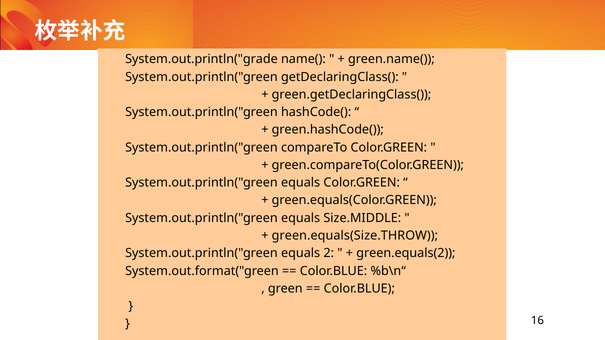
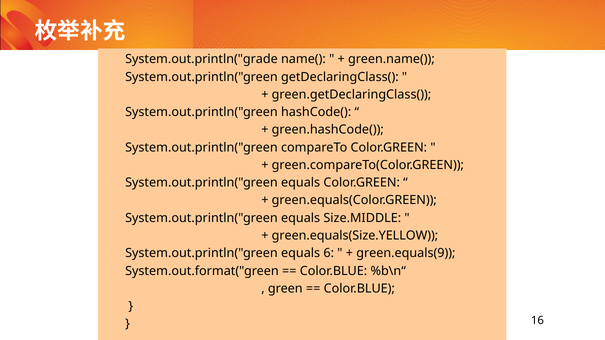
green.equals(Size.THROW: green.equals(Size.THROW -> green.equals(Size.YELLOW (355, 236)
2: 2 -> 6 (329, 253)
green.equals(2: green.equals(2 -> green.equals(9 (406, 253)
